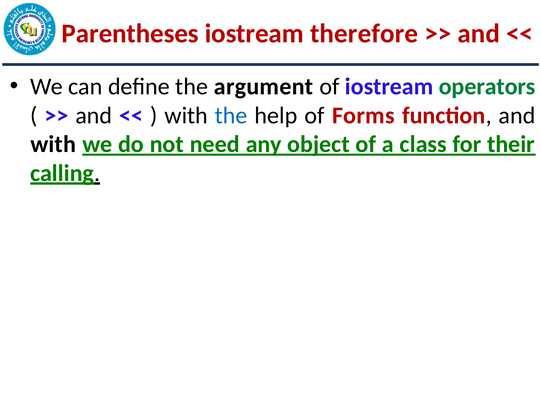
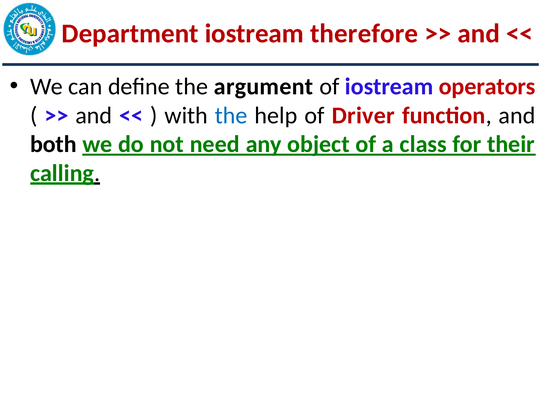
Parentheses: Parentheses -> Department (130, 33)
operators colour: green -> red (487, 86)
Forms: Forms -> Driver (363, 115)
with: with -> both (53, 144)
